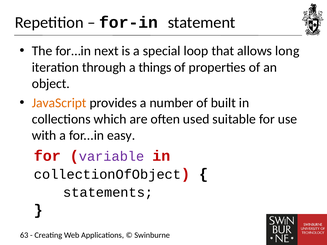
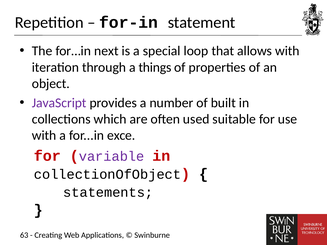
allows long: long -> with (287, 51)
JavaScript colour: orange -> purple (59, 103)
easy: easy -> exce (121, 136)
